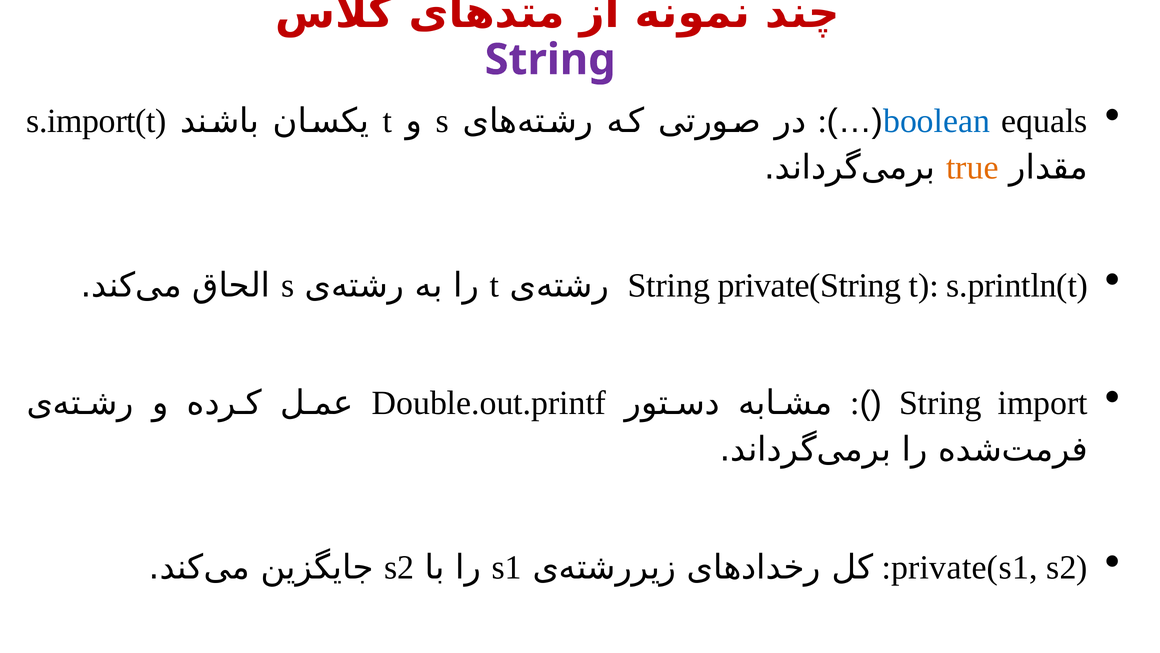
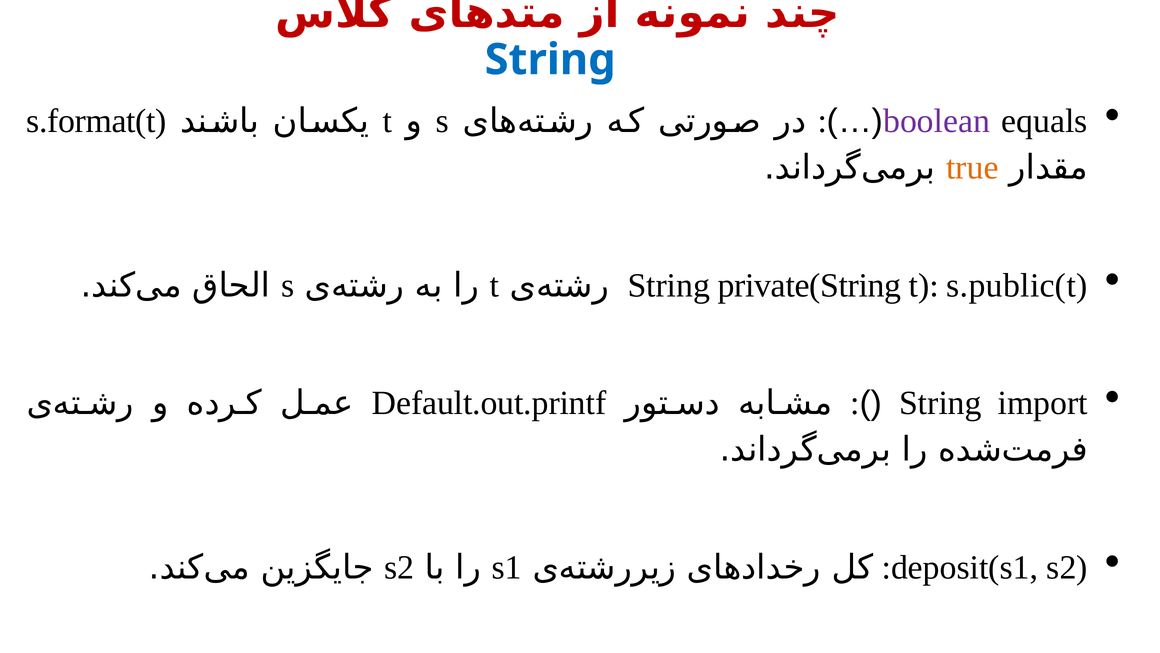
String colour: purple -> blue (550, 60)
s.import(t: s.import(t -> s.format(t (97, 121)
boolean colour: blue -> purple (937, 121)
s.println(t: s.println(t -> s.public(t (1017, 285)
Double.out.printf: Double.out.printf -> Default.out.printf (489, 403)
private(s1: private(s1 -> deposit(s1 (965, 567)
